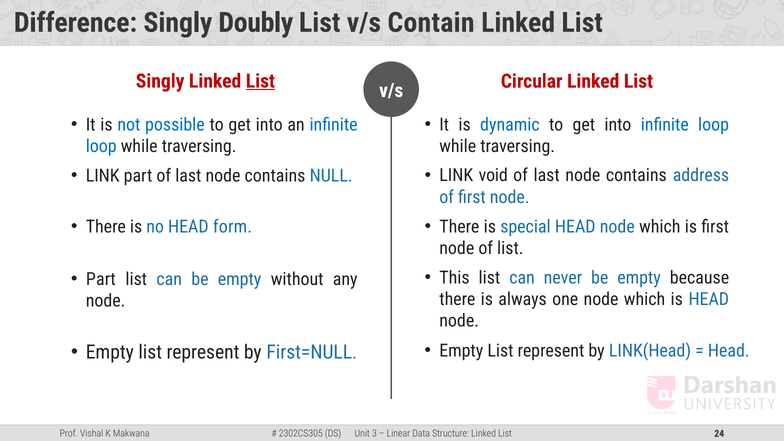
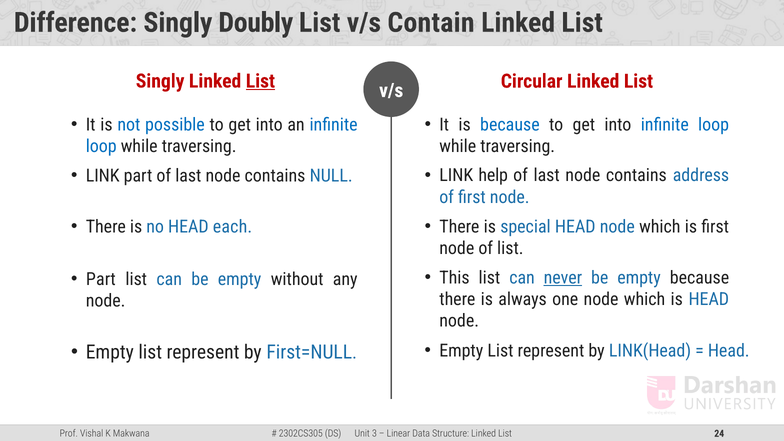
is dynamic: dynamic -> because (510, 125)
void: void -> help (493, 176)
form: form -> each (233, 227)
never underline: none -> present (563, 278)
